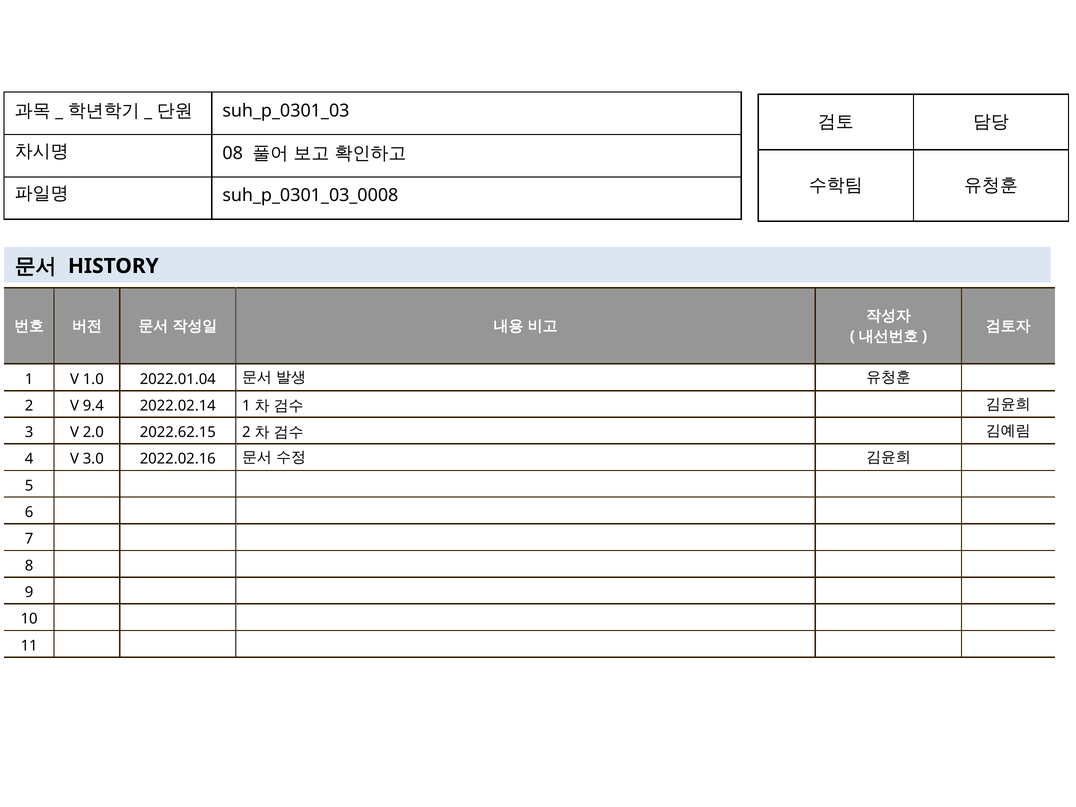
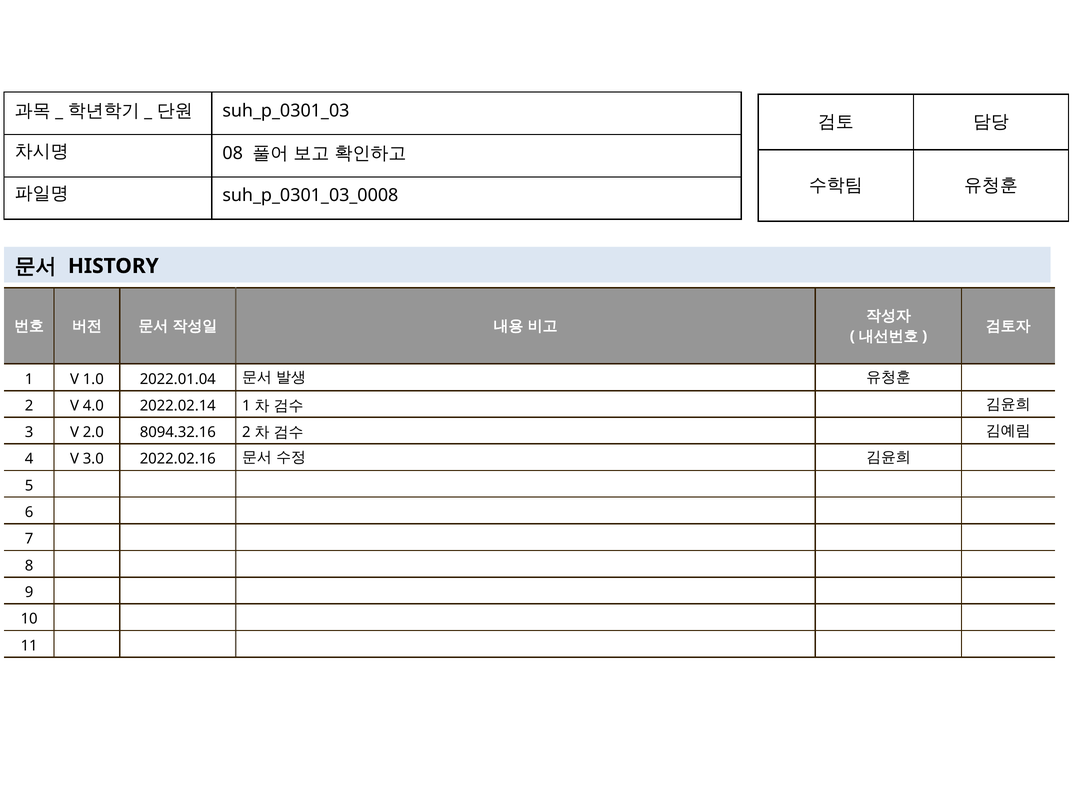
9.4: 9.4 -> 4.0 (93, 406)
2022.62.15: 2022.62.15 -> 8094.32.16 (178, 432)
